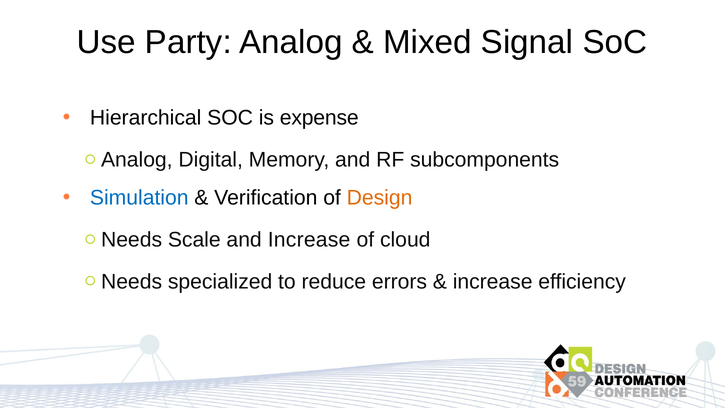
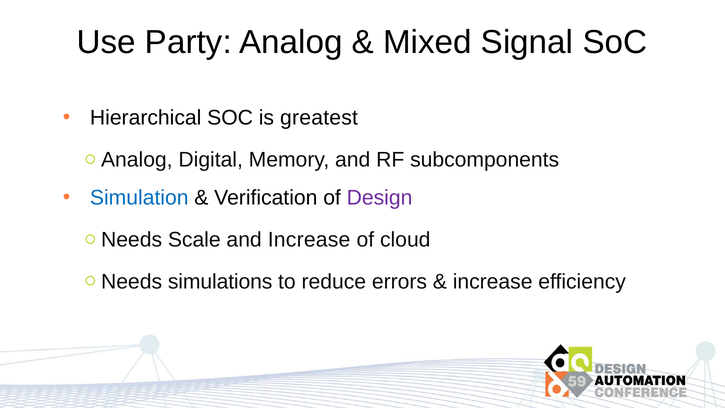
expense: expense -> greatest (319, 118)
Design colour: orange -> purple (380, 198)
specialized: specialized -> simulations (220, 281)
